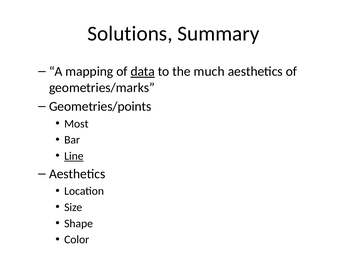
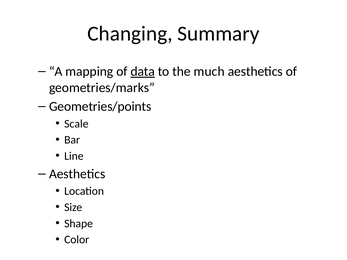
Solutions: Solutions -> Changing (130, 34)
Most: Most -> Scale (76, 124)
Line underline: present -> none (74, 156)
